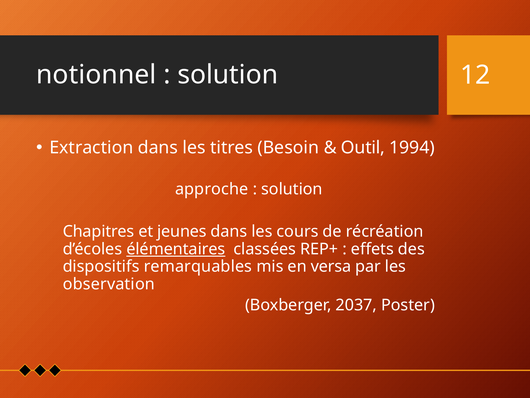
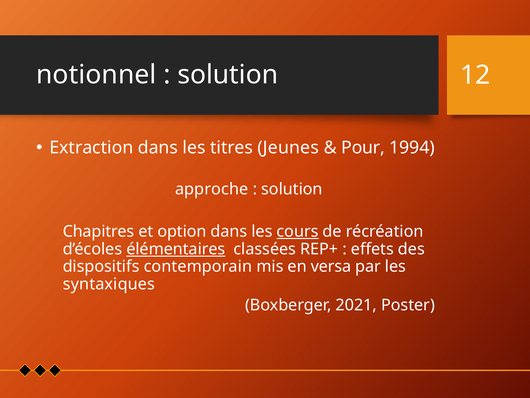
Besoin: Besoin -> Jeunes (288, 148)
Outil: Outil -> Pour (363, 148)
jeunes: jeunes -> option (182, 231)
cours underline: none -> present (298, 231)
remarquables: remarquables -> contemporain (198, 266)
observation: observation -> syntaxiques (109, 284)
2037: 2037 -> 2021 (356, 305)
